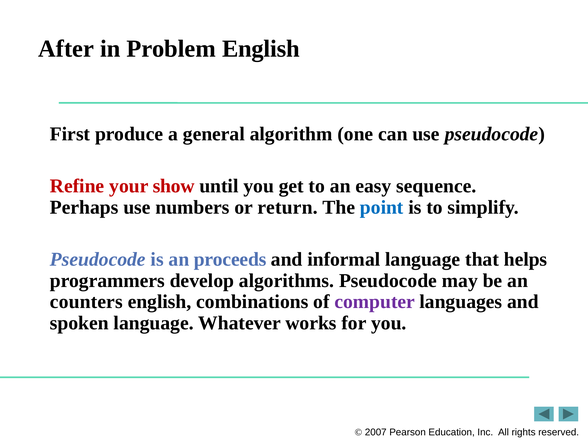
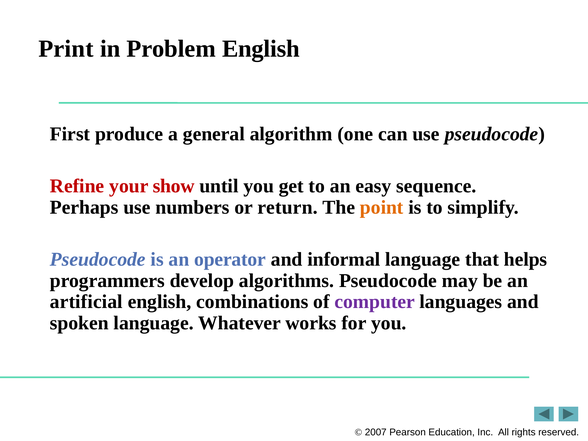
After: After -> Print (66, 49)
point colour: blue -> orange (382, 207)
proceeds: proceeds -> operator (230, 259)
counters: counters -> artificial (86, 302)
